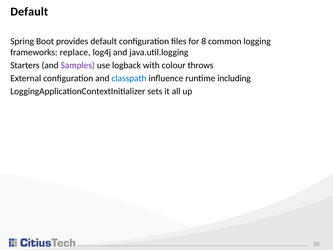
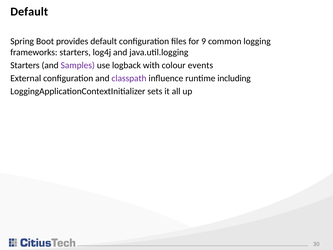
8: 8 -> 9 (204, 41)
frameworks replace: replace -> starters (75, 52)
throws: throws -> events (200, 65)
classpath colour: blue -> purple (129, 78)
